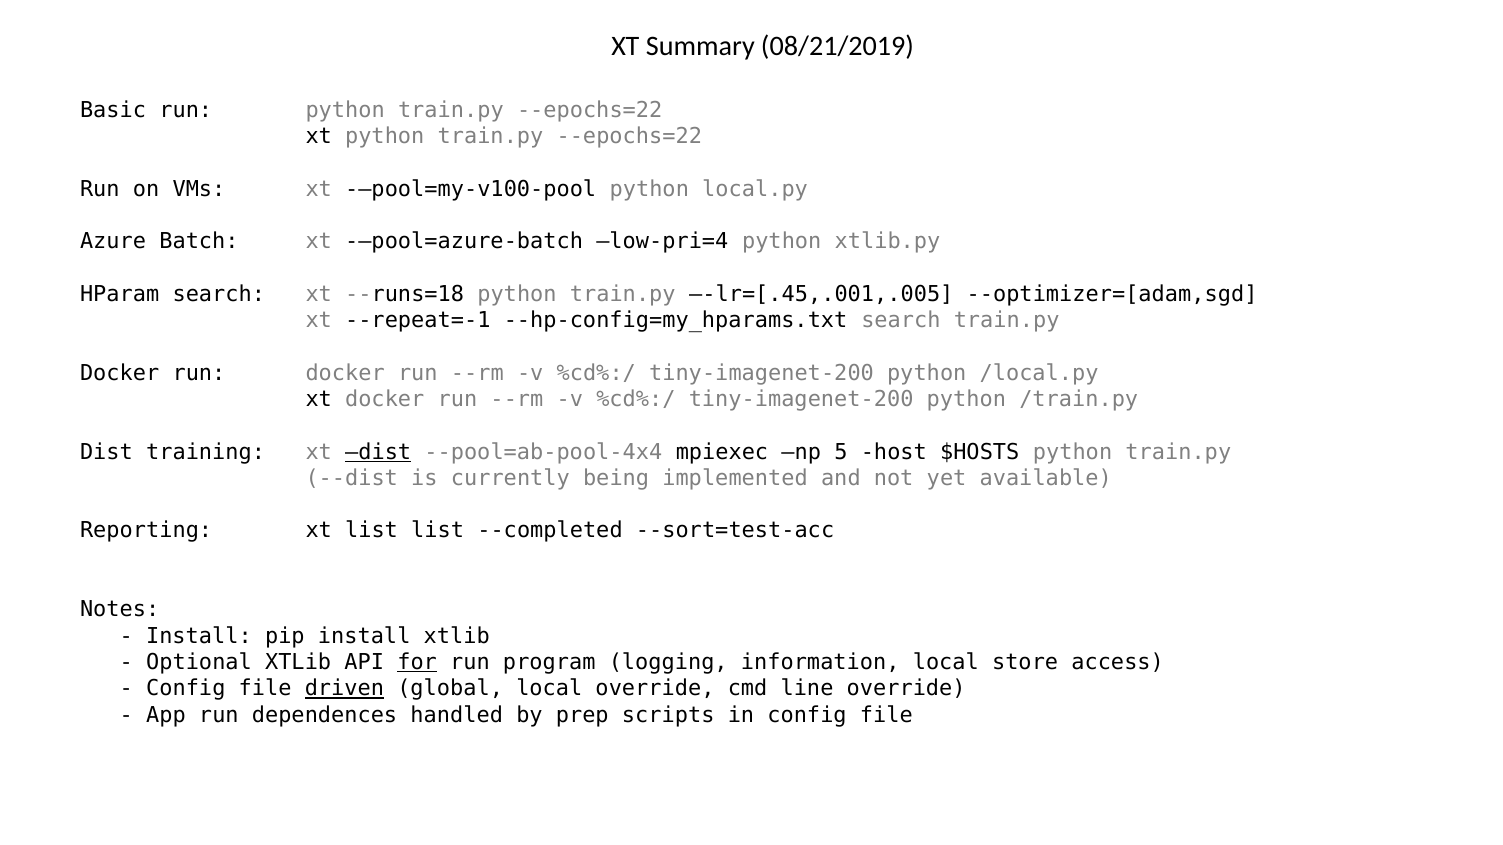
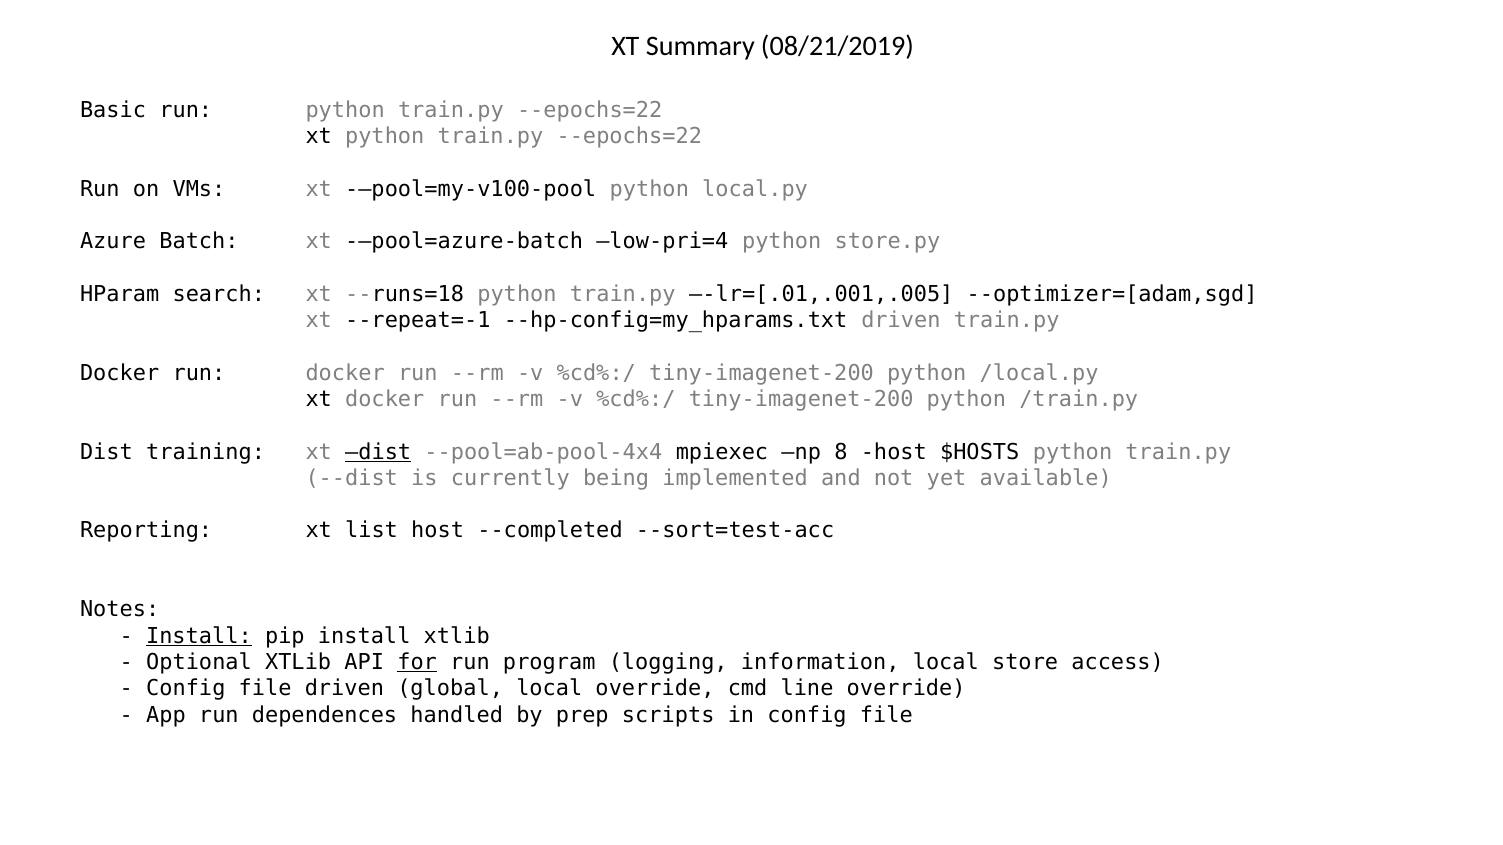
xtlib.py: xtlib.py -> store.py (888, 242)
–-lr=[.45,.001,.005: –-lr=[.45,.001,.005 -> –-lr=[.01,.001,.005 (821, 294)
--hp-config=my_hparams.txt search: search -> driven (901, 320)
5: 5 -> 8 (841, 452)
list list: list -> host (438, 531)
Install underline: none -> present (199, 636)
driven underline: present -> none (344, 689)
